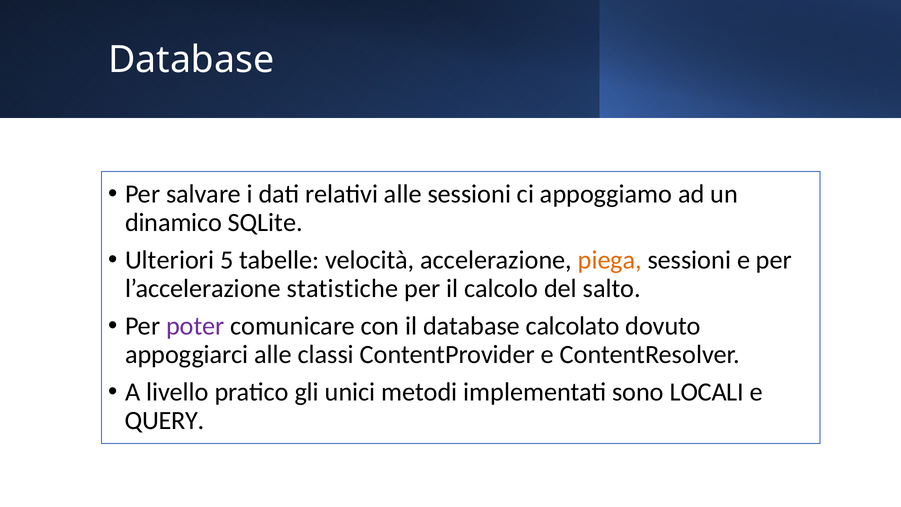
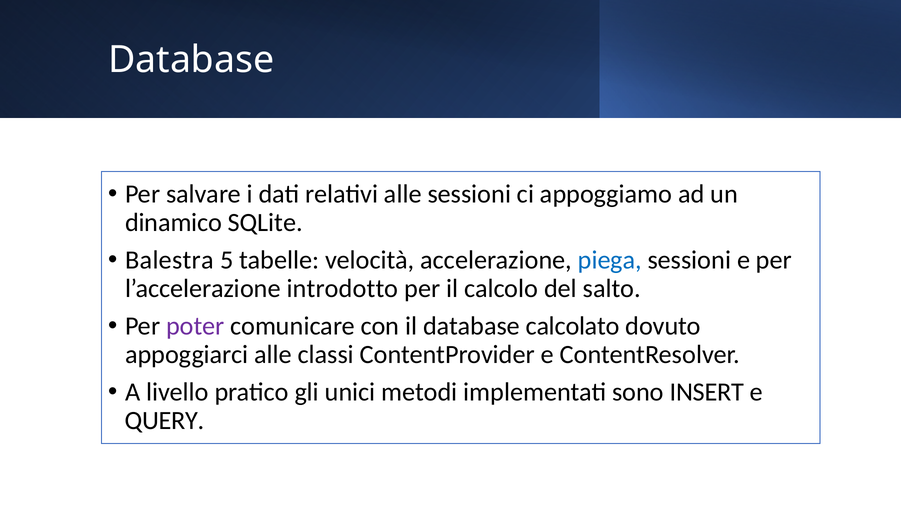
Ulteriori: Ulteriori -> Balestra (169, 260)
piega colour: orange -> blue (610, 260)
statistiche: statistiche -> introdotto (342, 288)
LOCALI: LOCALI -> INSERT (707, 392)
